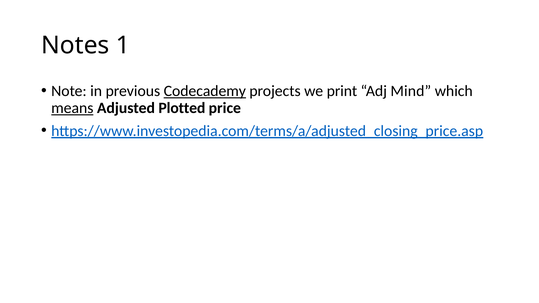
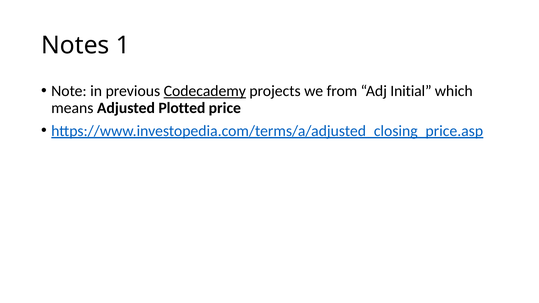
print: print -> from (342, 91)
Mind: Mind -> Initial (411, 91)
means underline: present -> none (72, 108)
